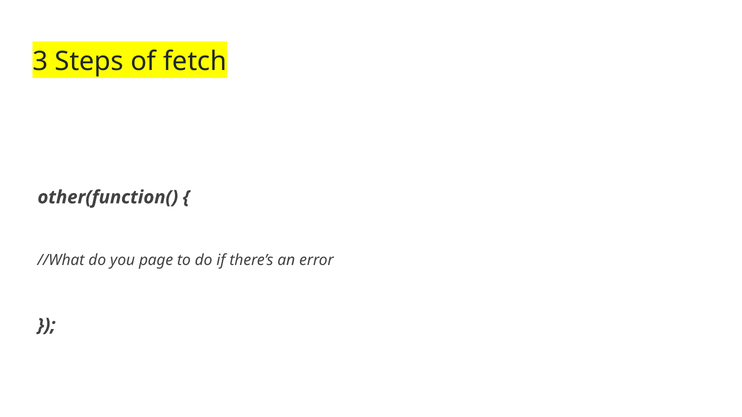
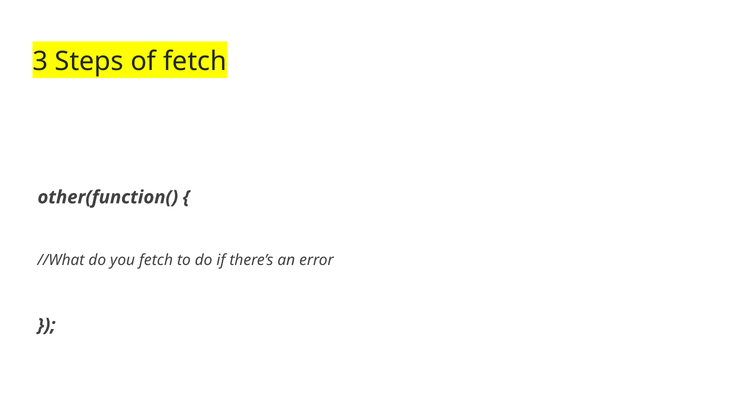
you page: page -> fetch (156, 261)
